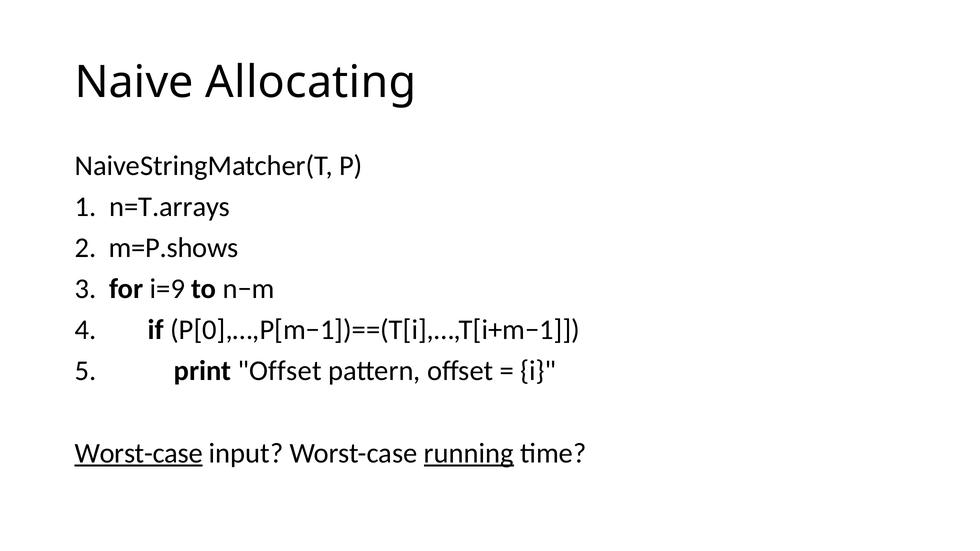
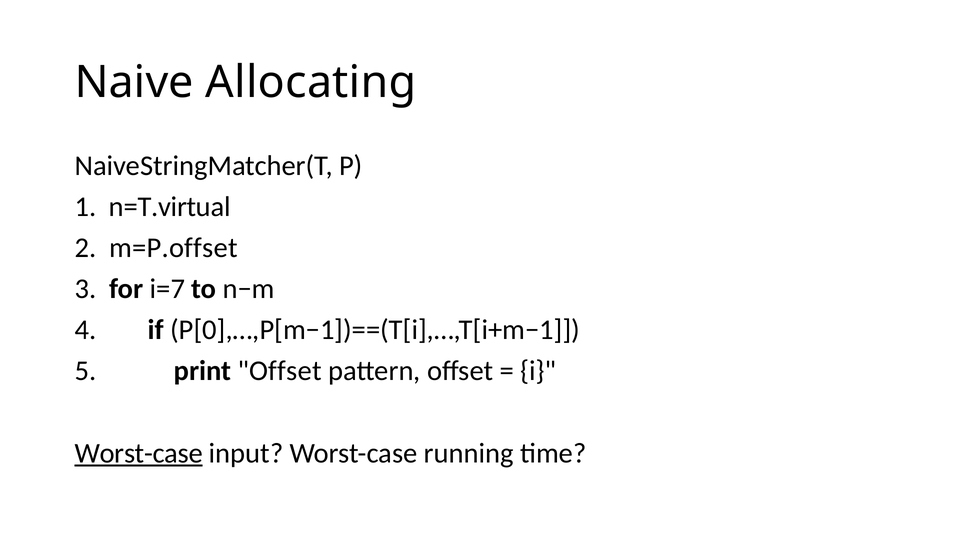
n=T.arrays: n=T.arrays -> n=T.virtual (170, 207)
m=P.shows: m=P.shows -> m=P.offset (173, 248)
i=9: i=9 -> i=7 (167, 289)
running underline: present -> none (469, 453)
